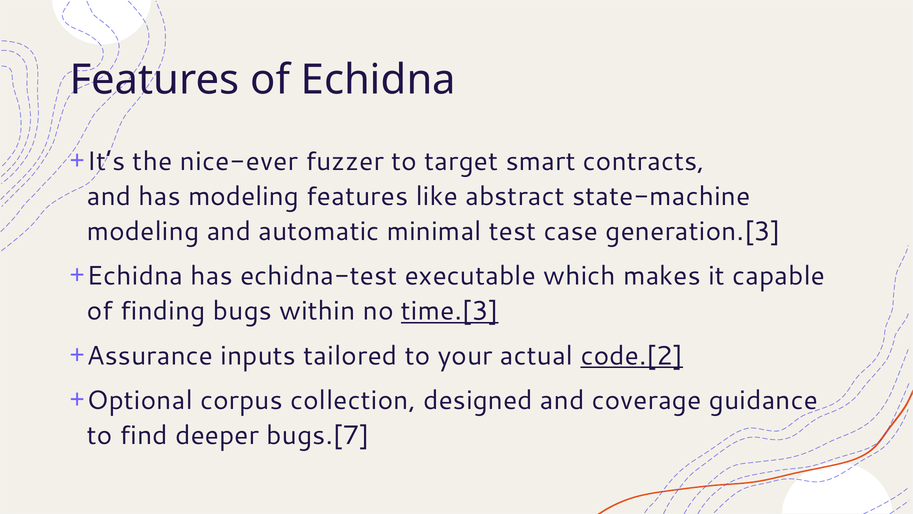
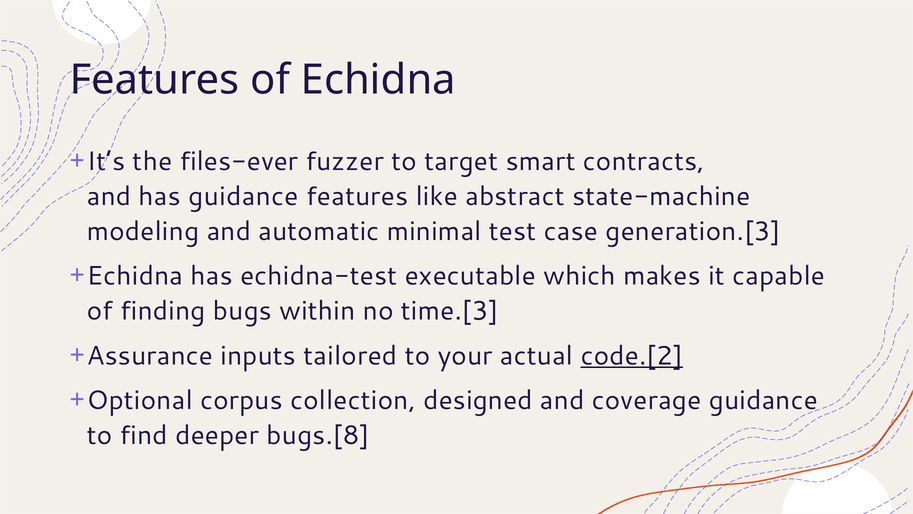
nice-ever: nice-ever -> files-ever (239, 161)
has modeling: modeling -> guidance (243, 196)
time.[3 underline: present -> none (450, 311)
bugs.[7: bugs.[7 -> bugs.[8 (318, 435)
